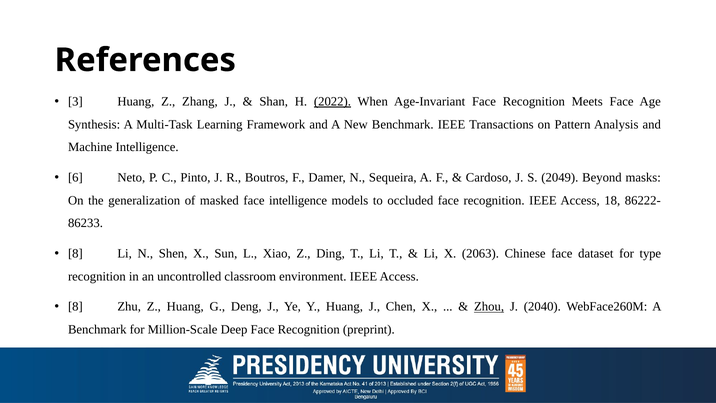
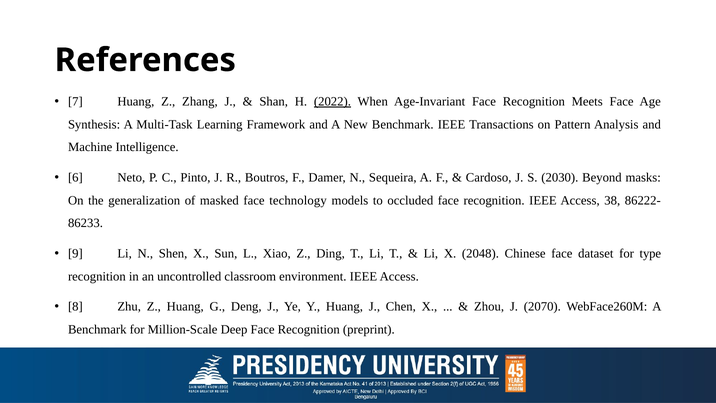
3: 3 -> 7 (75, 102)
2049: 2049 -> 2030 (560, 177)
face intelligence: intelligence -> technology (298, 200)
18: 18 -> 38 (612, 200)
8: 8 -> 9 (75, 253)
2063: 2063 -> 2048 (480, 253)
Zhou underline: present -> none (489, 307)
2040: 2040 -> 2070 (542, 307)
